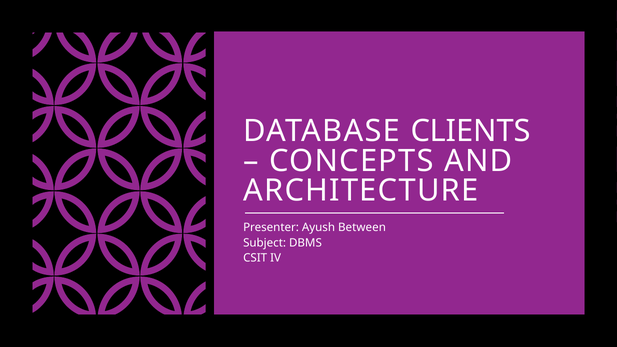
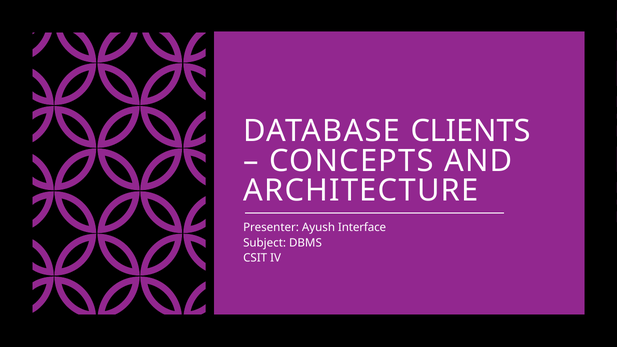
Between: Between -> Interface (362, 228)
